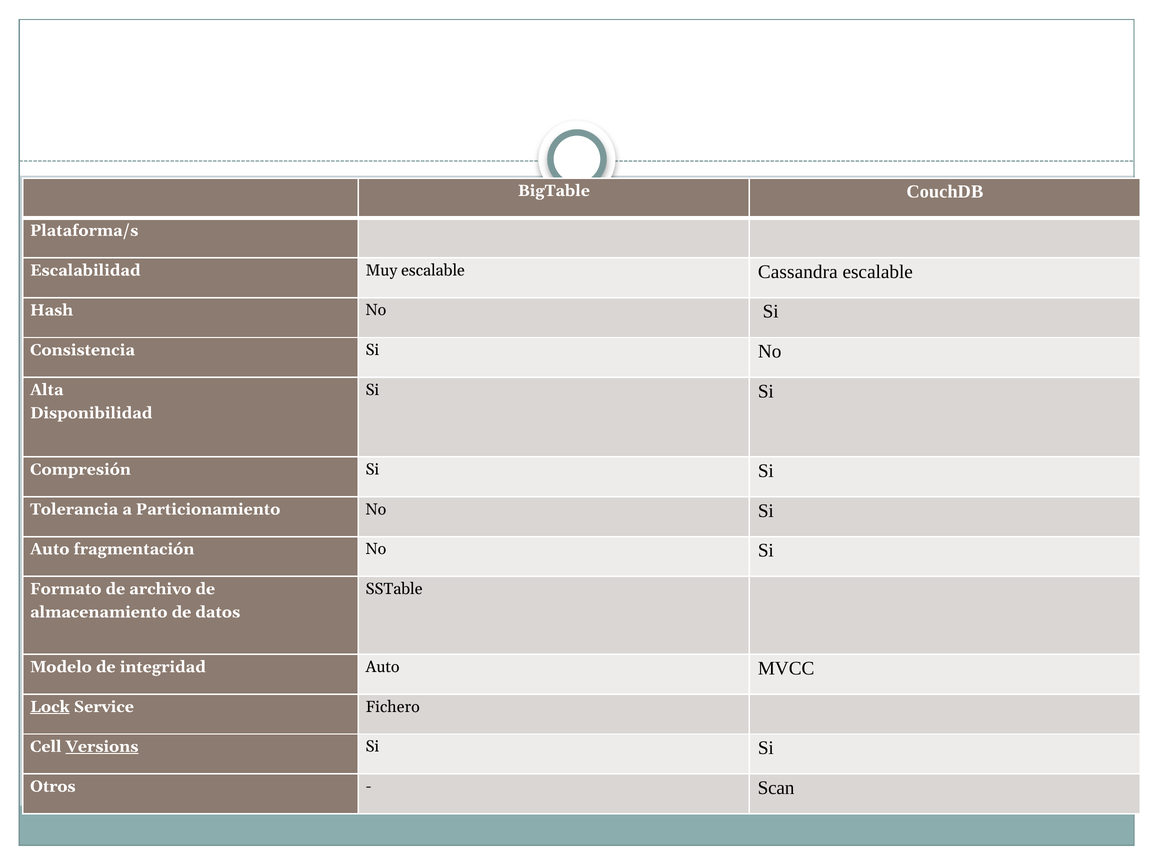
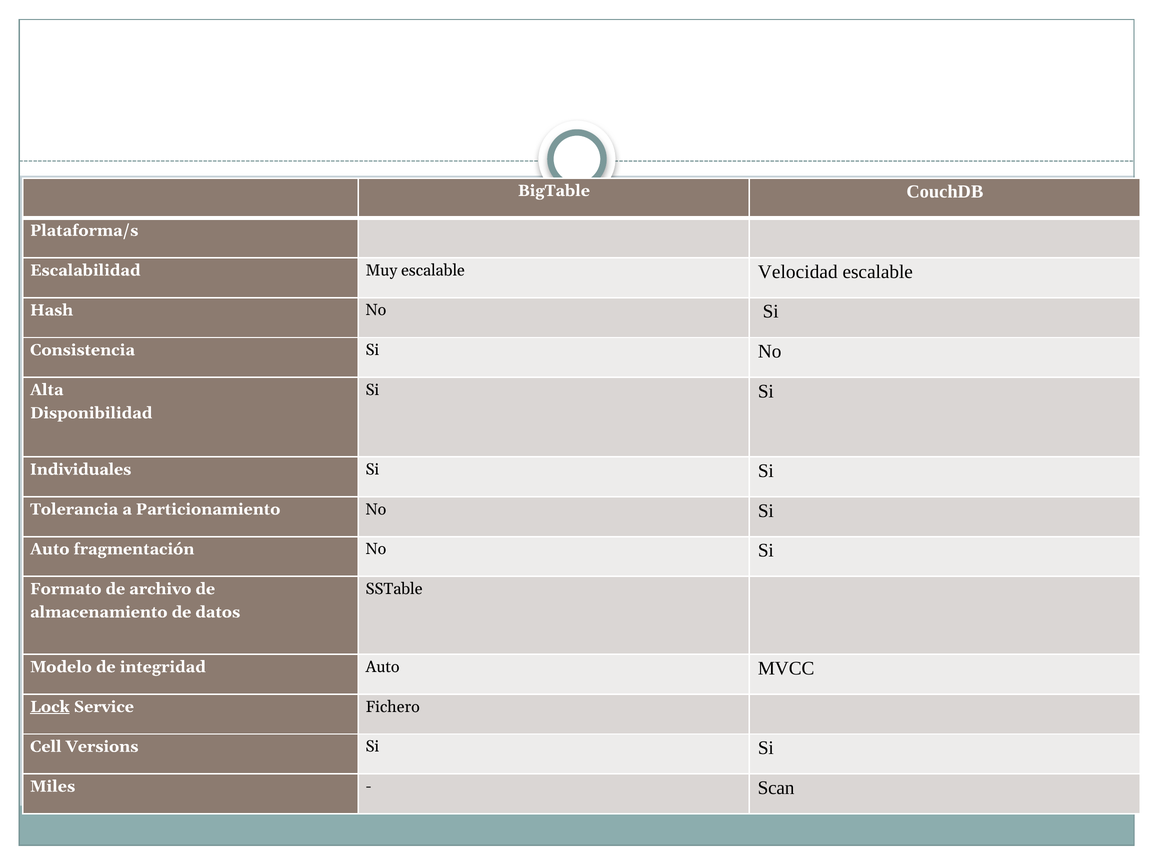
Cassandra: Cassandra -> Velocidad (798, 272)
Compresión: Compresión -> Individuales (81, 470)
Versions underline: present -> none (102, 747)
Otros: Otros -> Miles (53, 787)
